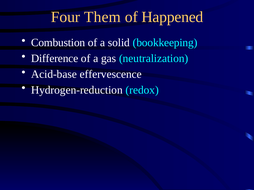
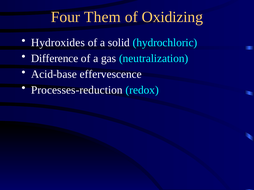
Happened: Happened -> Oxidizing (172, 17)
Combustion: Combustion -> Hydroxides (58, 43)
bookkeeping: bookkeeping -> hydrochloric (165, 43)
Hydrogen-reduction: Hydrogen-reduction -> Processes-reduction (77, 90)
